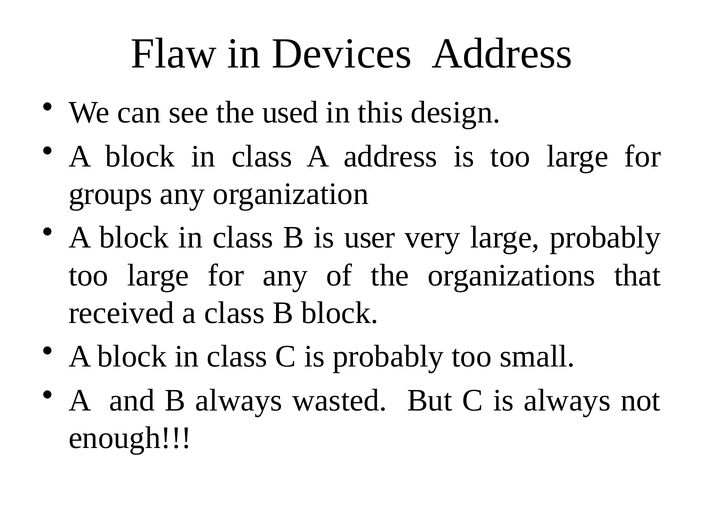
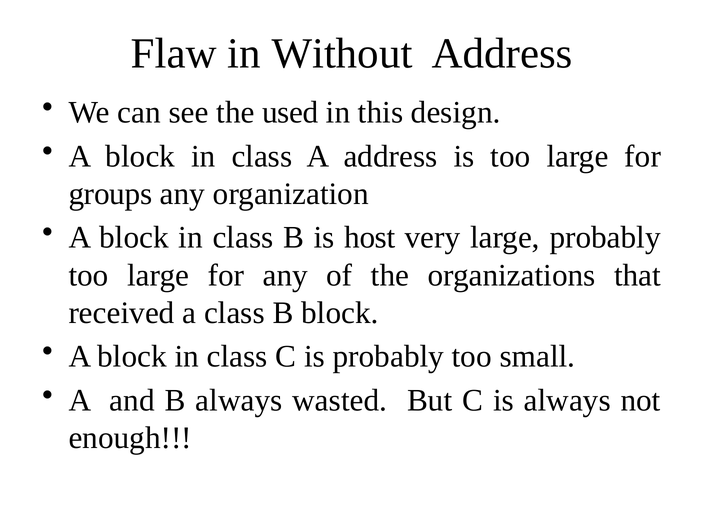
Devices: Devices -> Without (342, 53)
user: user -> host (370, 238)
